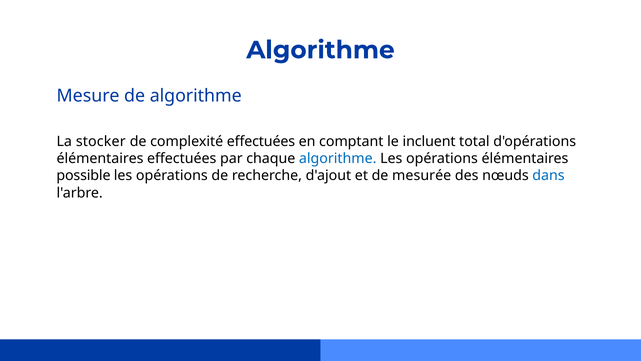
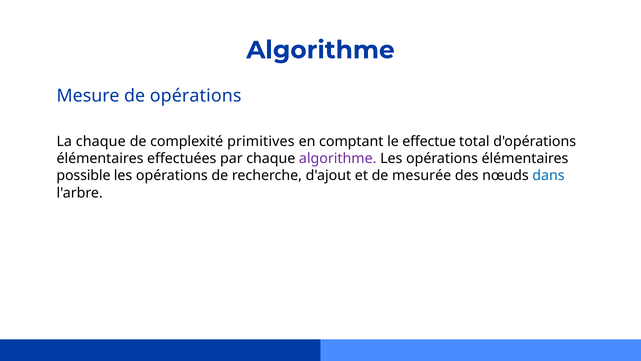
de algorithme: algorithme -> opérations (196, 96)
La stocker: stocker -> chaque (101, 141)
complexité effectuées: effectuées -> primitives (261, 141)
incluent: incluent -> effectue (429, 141)
algorithme colour: blue -> purple (338, 158)
